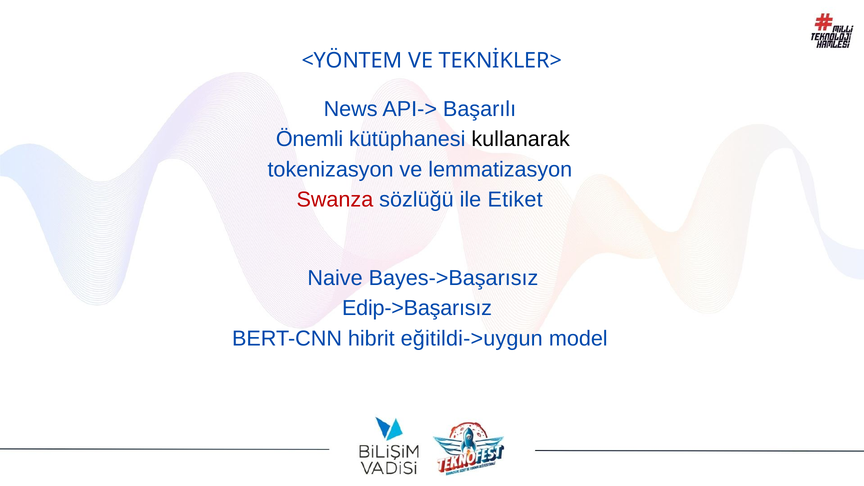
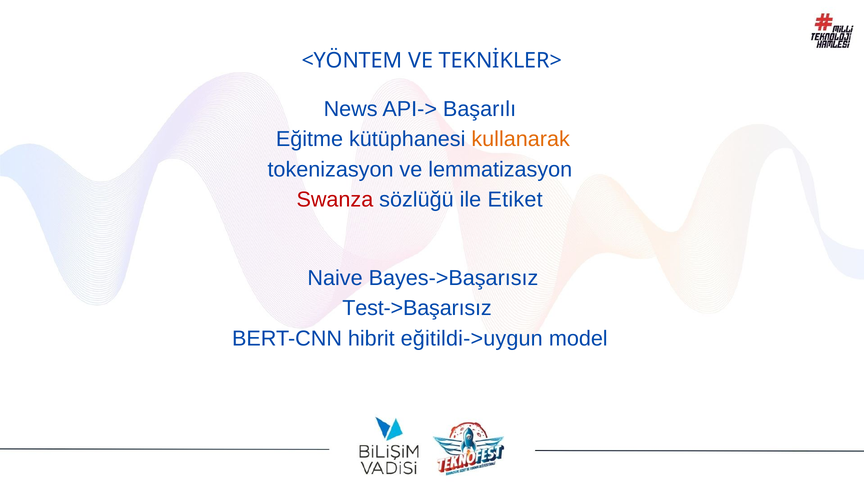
Önemli: Önemli -> Eğitme (309, 139)
kullanarak colour: black -> orange (521, 139)
Edip->Başarısız: Edip->Başarısız -> Test->Başarısız (417, 308)
